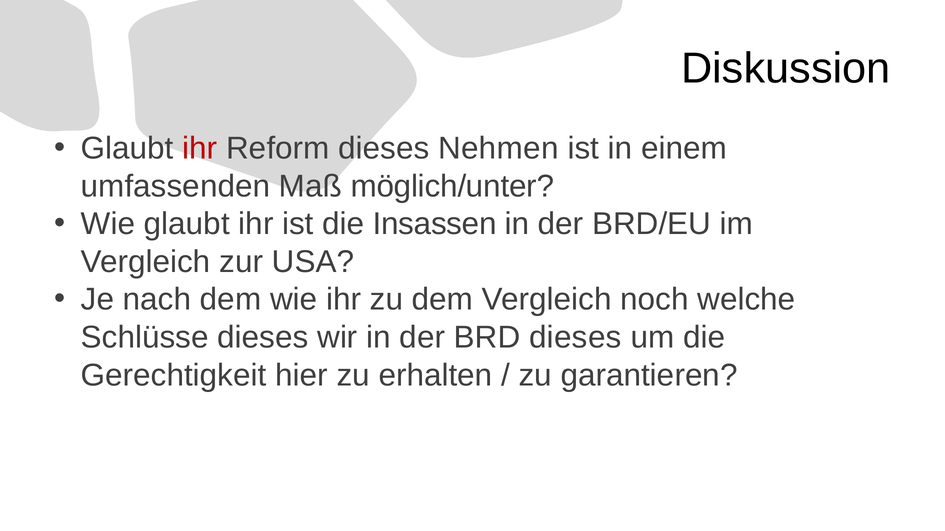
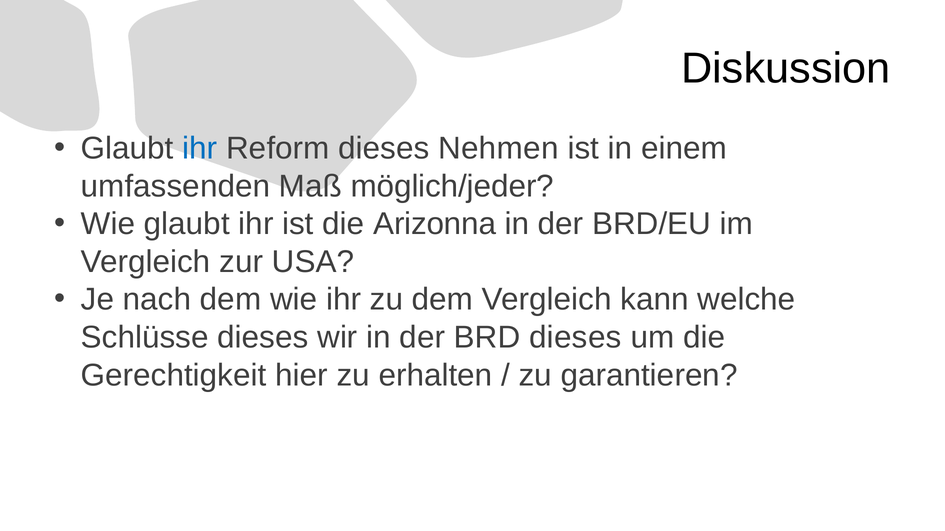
ihr colour: red -> blue (200, 149)
möglich/unter: möglich/unter -> möglich/jeder (452, 186)
Insassen: Insassen -> Arizonna (435, 224)
noch: noch -> kann (654, 300)
